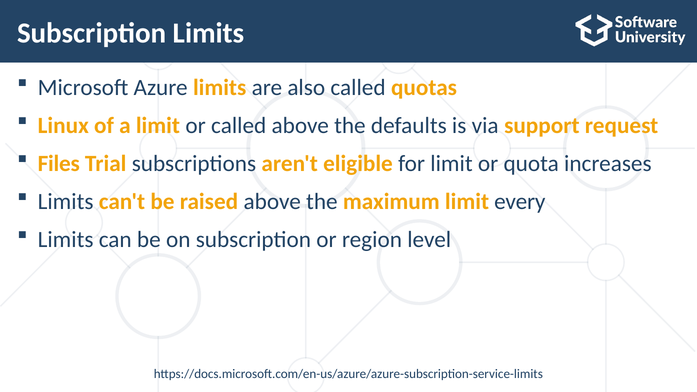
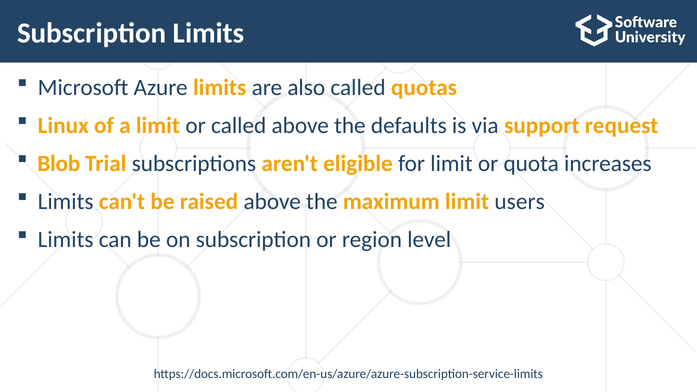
Files: Files -> Blob (59, 163)
every: every -> users (520, 201)
